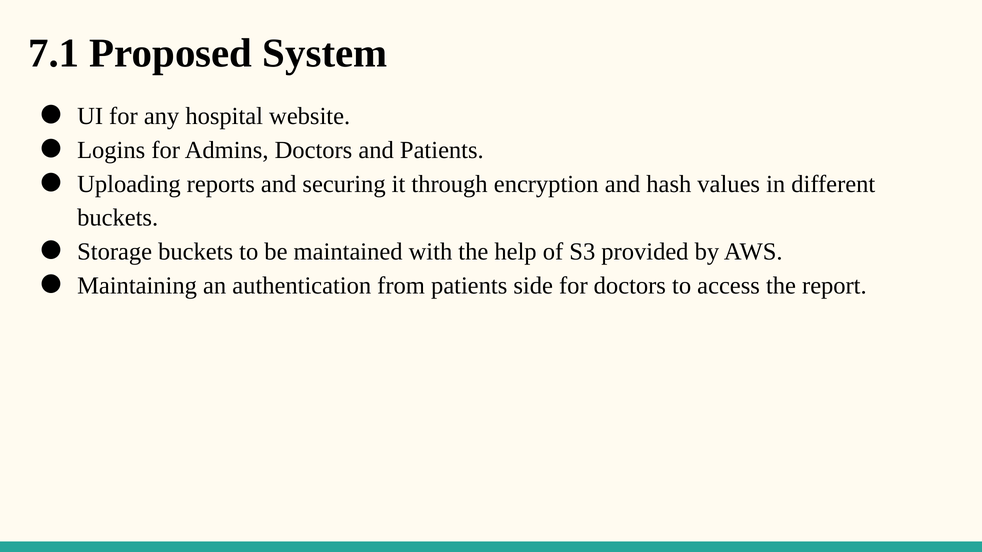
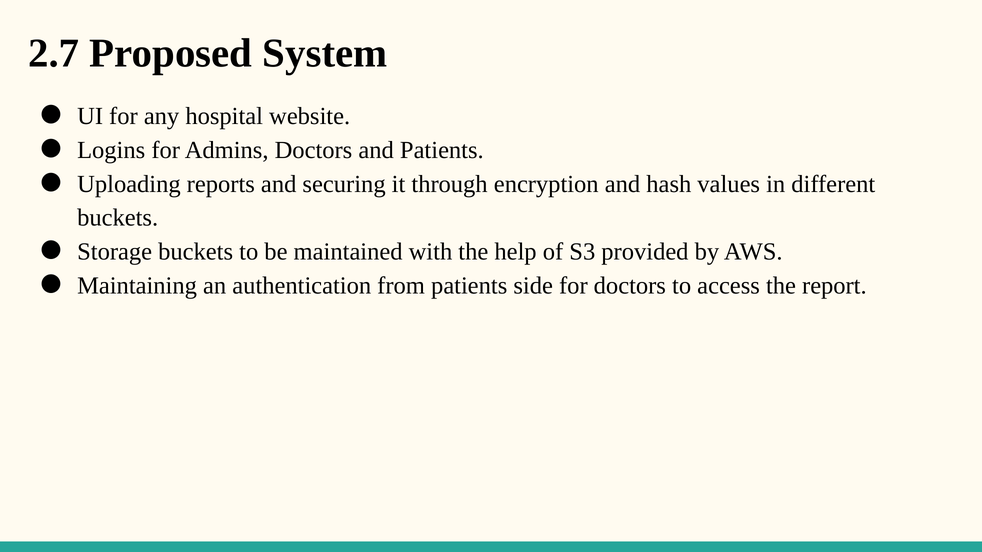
7.1: 7.1 -> 2.7 (54, 53)
